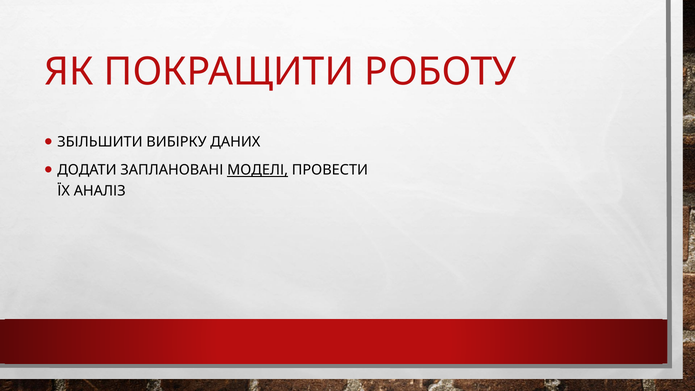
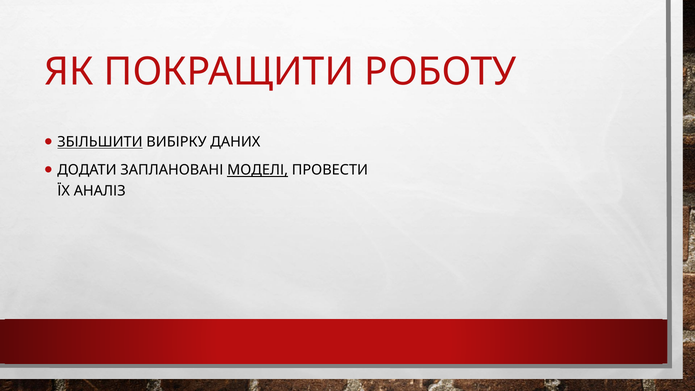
ЗБІЛЬШИТИ underline: none -> present (100, 142)
